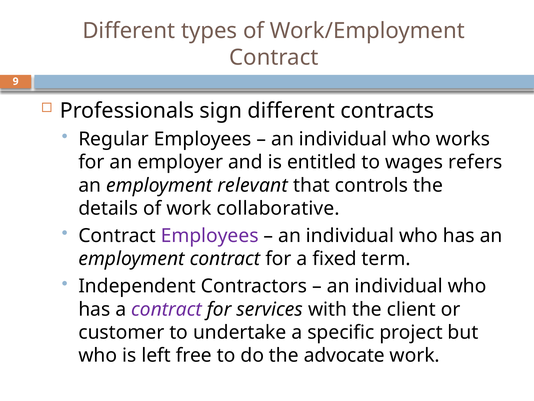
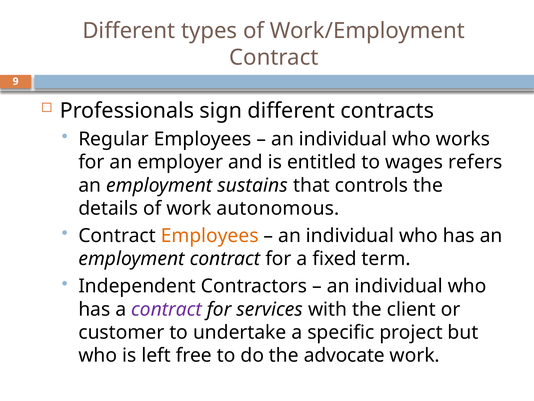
relevant: relevant -> sustains (253, 185)
collaborative: collaborative -> autonomous (278, 208)
Employees colour: purple -> orange (210, 235)
